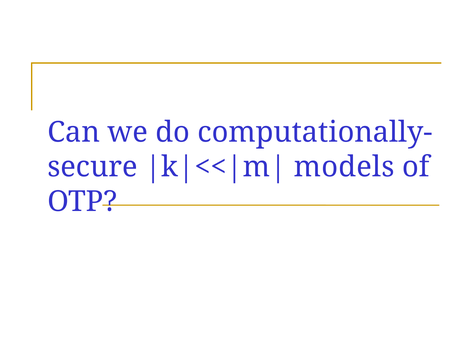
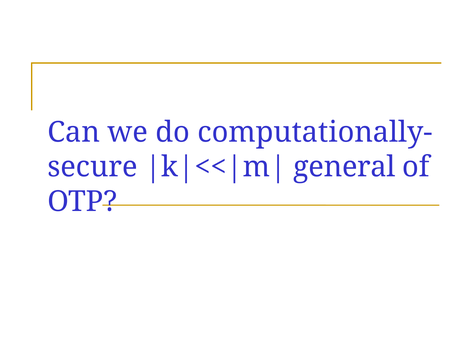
models: models -> general (344, 167)
